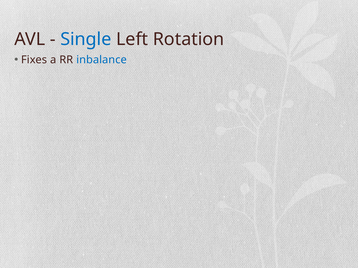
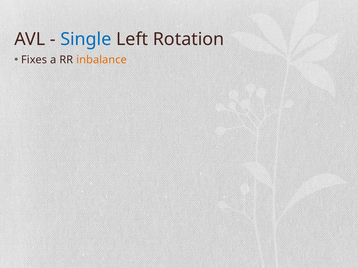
inbalance colour: blue -> orange (102, 60)
